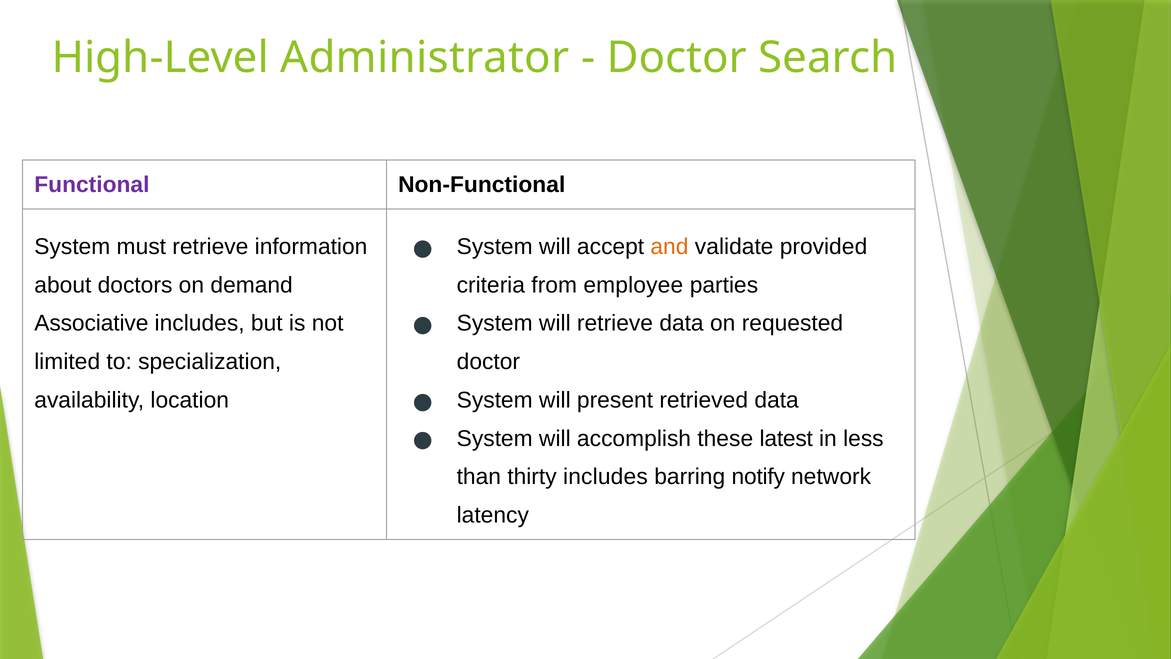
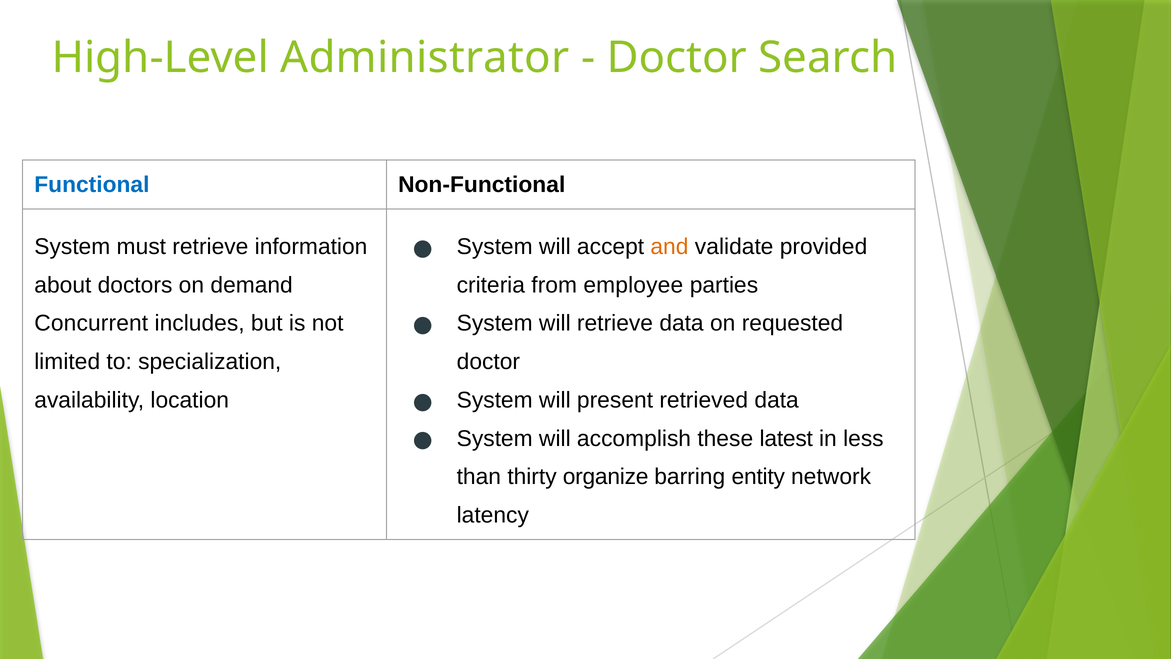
Functional colour: purple -> blue (92, 185)
Associative: Associative -> Concurrent (91, 323)
thirty includes: includes -> organize (606, 477)
notify: notify -> entity (758, 477)
